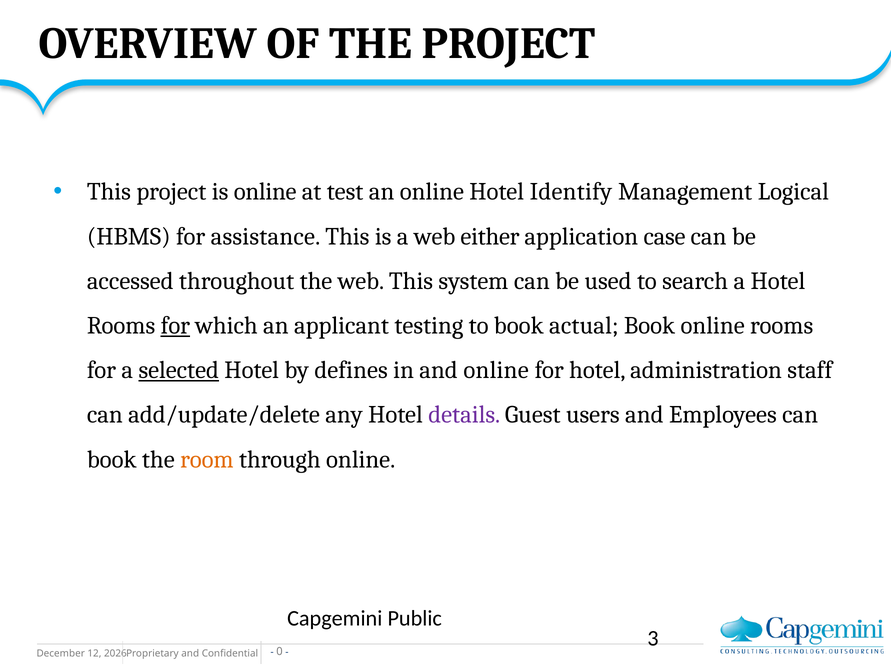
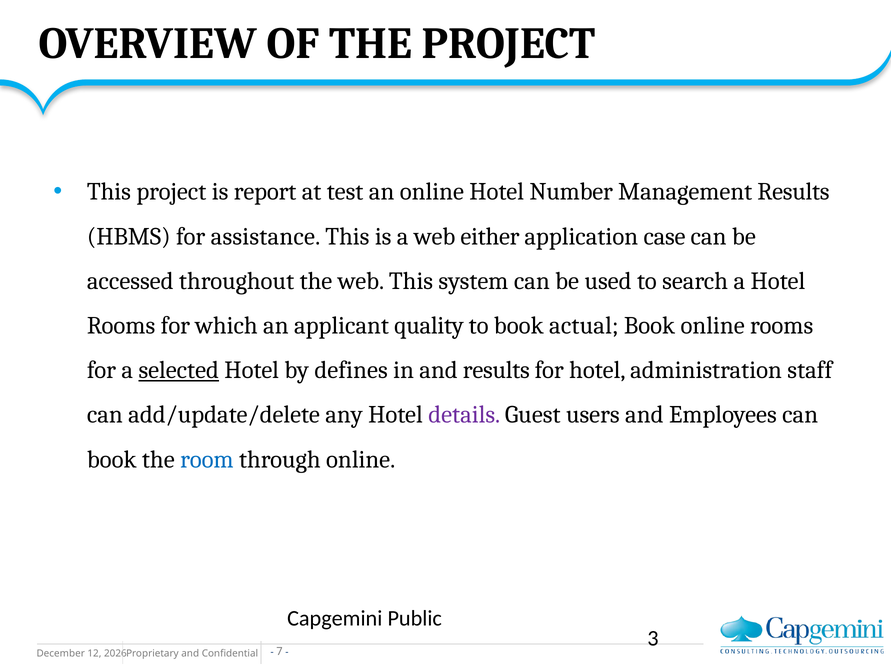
is online: online -> report (265, 192)
Identify: Identify -> Number (571, 192)
Management Logical: Logical -> Results (793, 192)
for underline: present -> none (175, 326)
testing: testing -> quality (429, 326)
and online: online -> results (496, 370)
room colour: orange -> blue (207, 460)
0: 0 -> 7 (280, 652)
